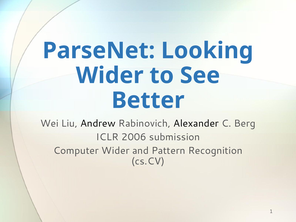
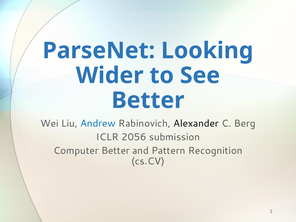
Andrew colour: black -> blue (98, 123)
2006: 2006 -> 2056 (134, 137)
Computer Wider: Wider -> Better (116, 151)
